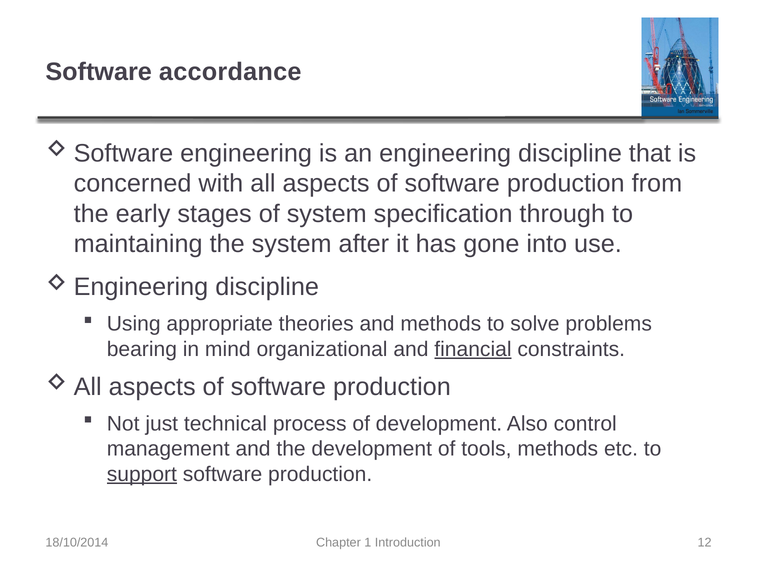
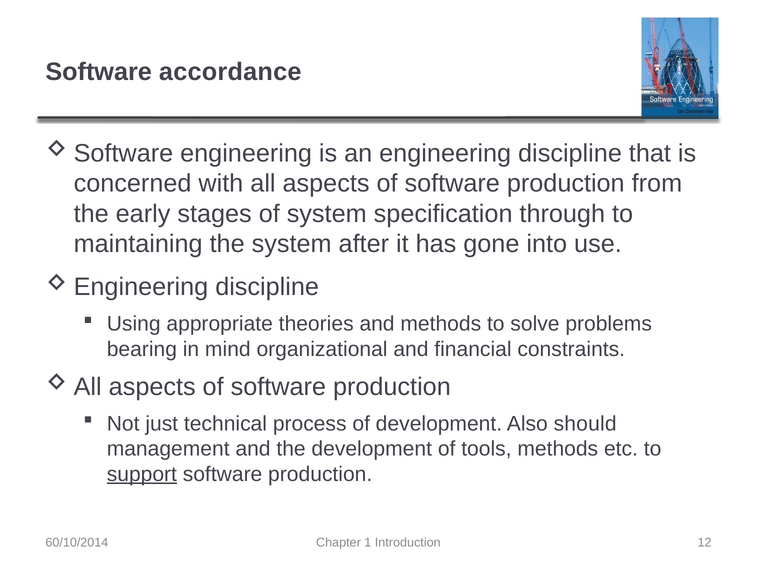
financial underline: present -> none (473, 349)
control: control -> should (585, 424)
18/10/2014: 18/10/2014 -> 60/10/2014 (77, 542)
